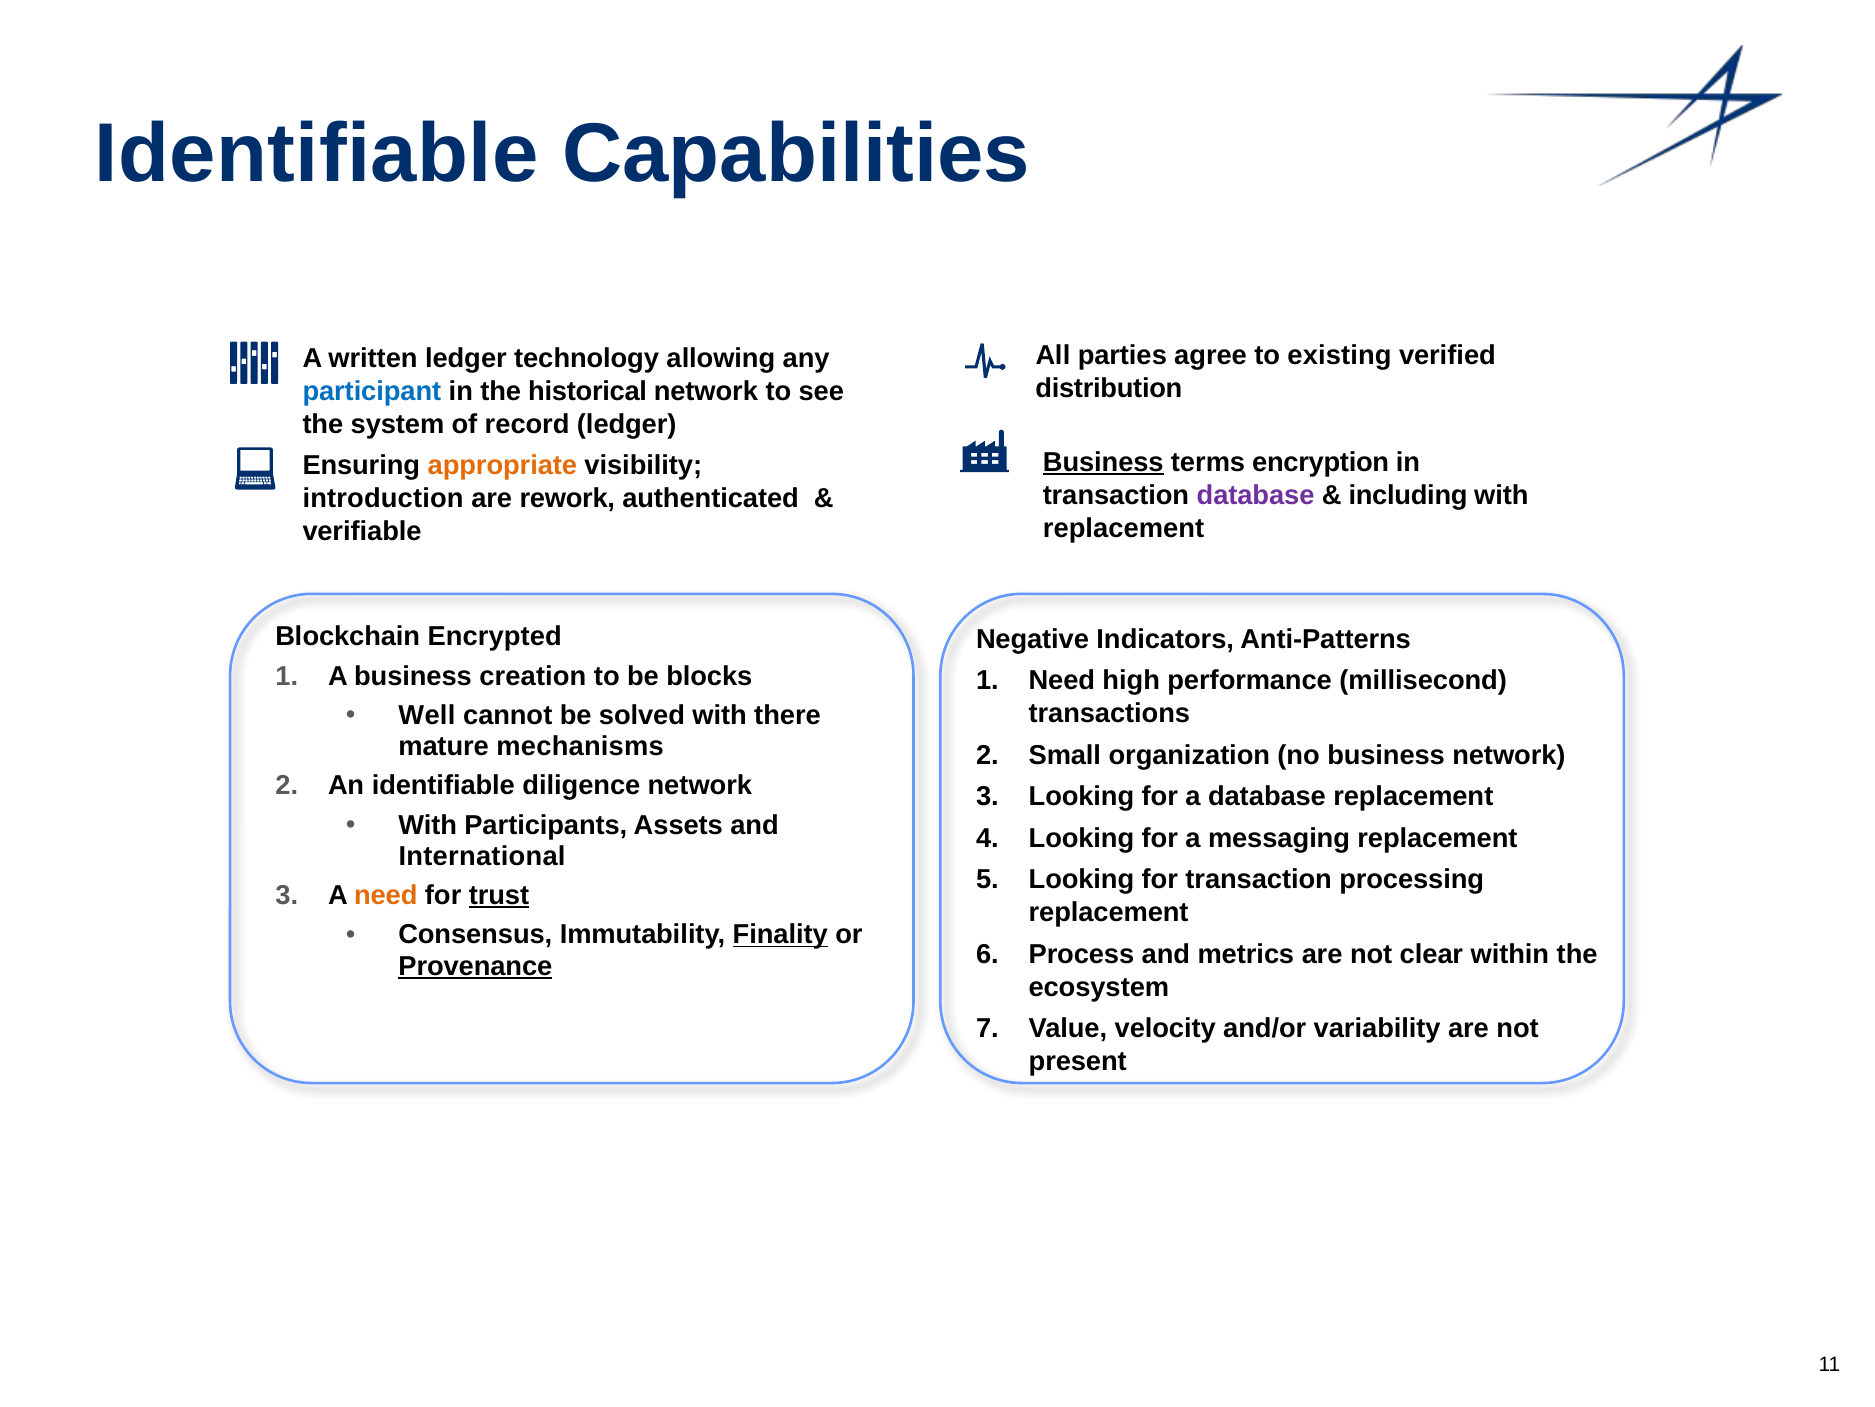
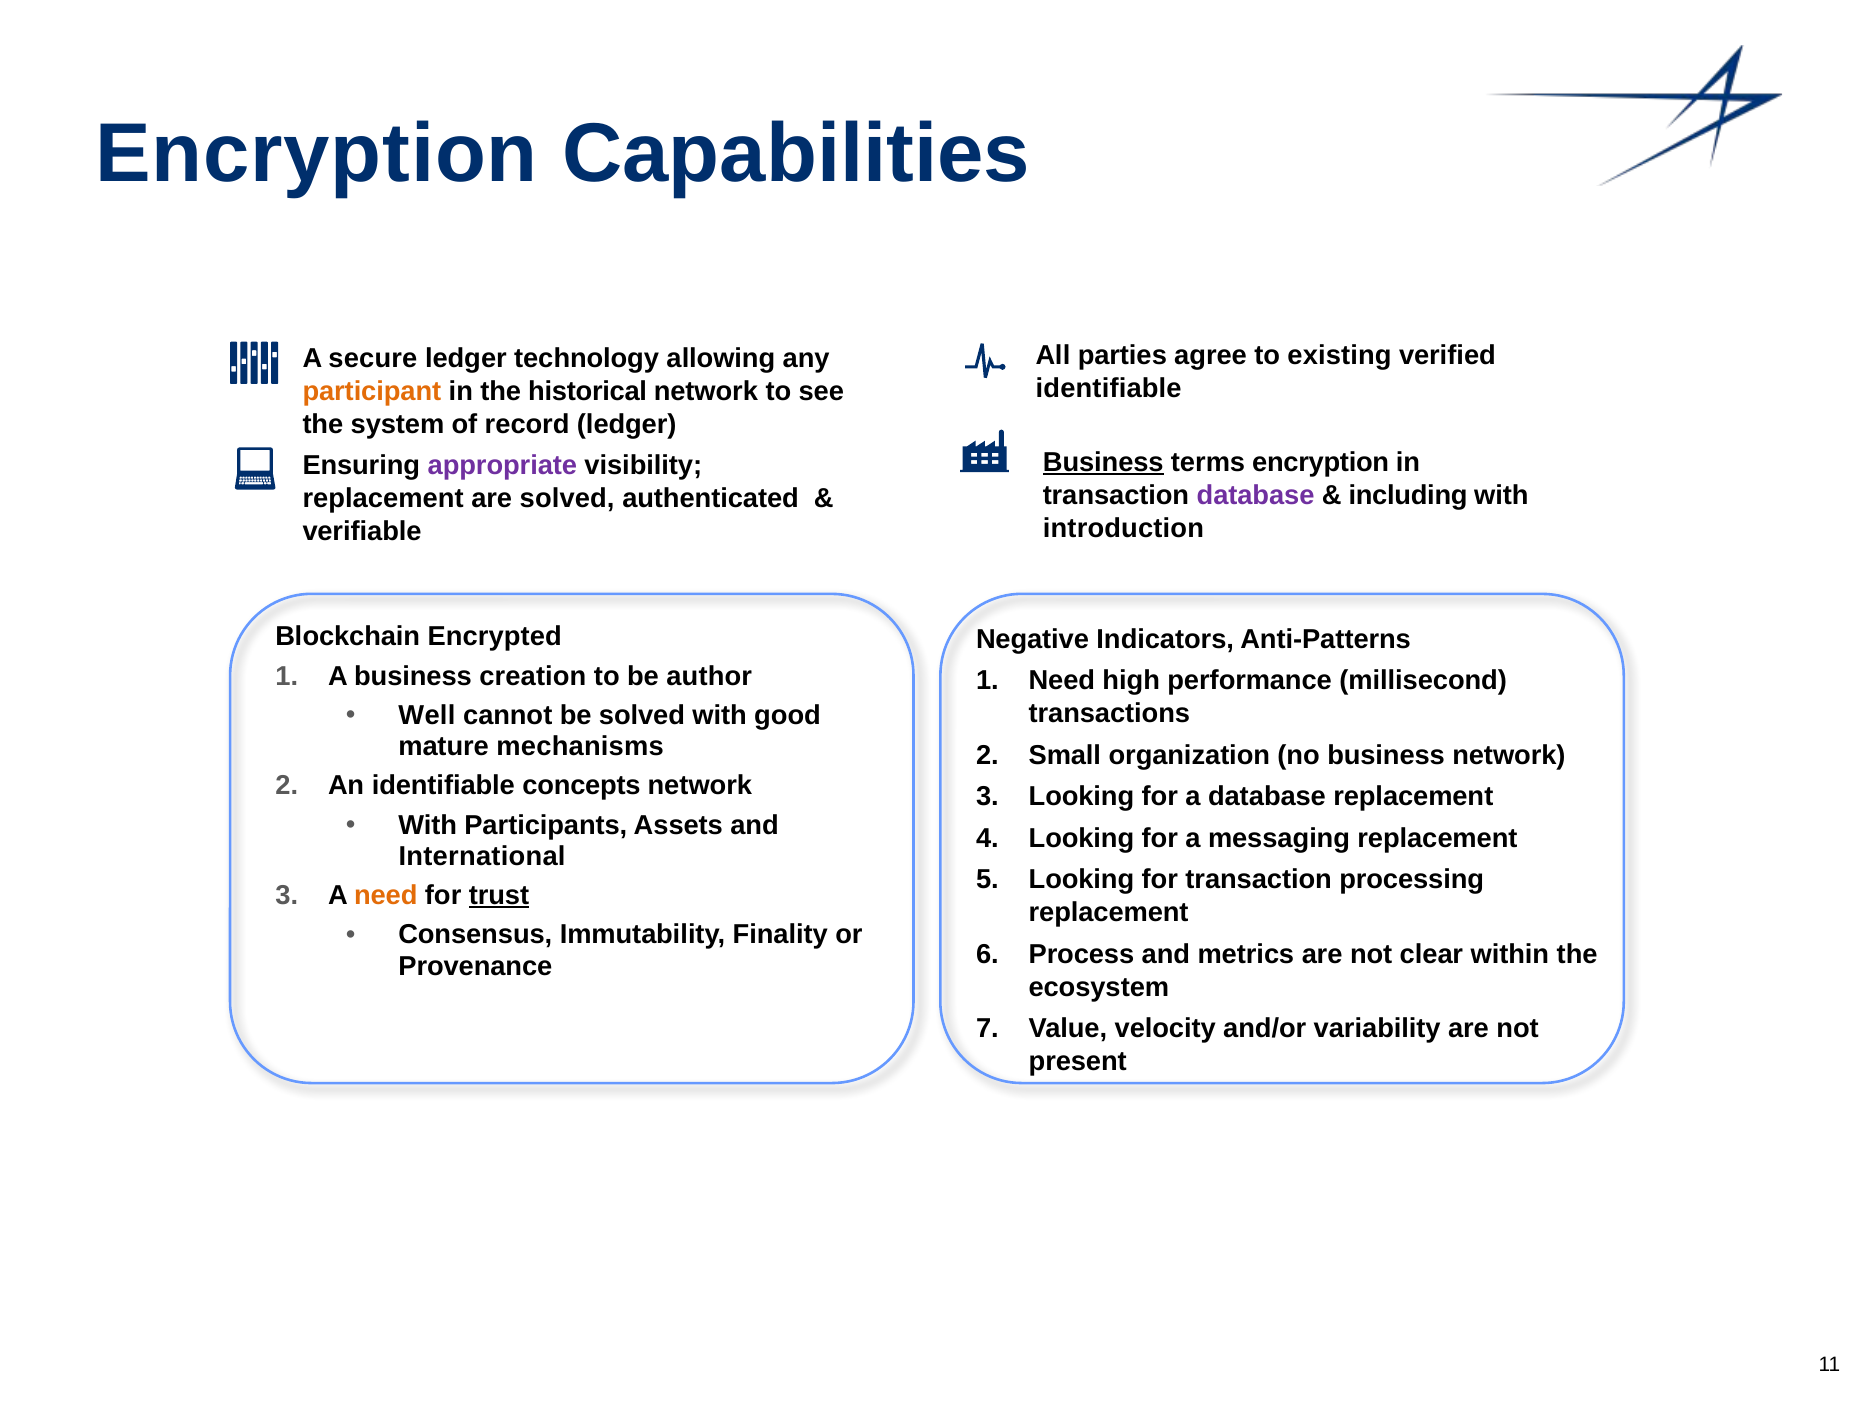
Identifiable: Identifiable -> Encryption (317, 154)
written: written -> secure (373, 359)
distribution: distribution -> identifiable (1109, 388)
participant colour: blue -> orange (372, 391)
appropriate colour: orange -> purple (502, 466)
introduction: introduction -> replacement (383, 498)
are rework: rework -> solved (567, 498)
replacement: replacement -> introduction (1123, 528)
blocks: blocks -> author (709, 676)
there: there -> good (788, 715)
diligence: diligence -> concepts (582, 785)
Finality underline: present -> none (780, 934)
Provenance underline: present -> none (475, 965)
